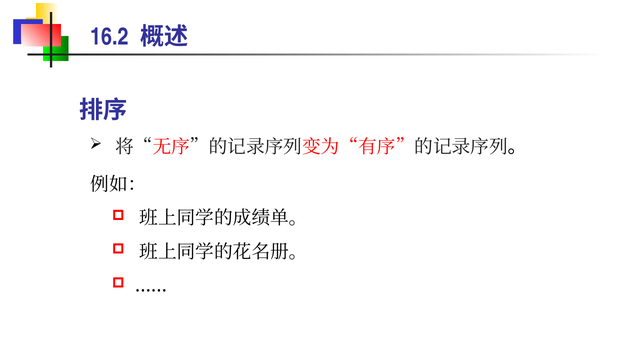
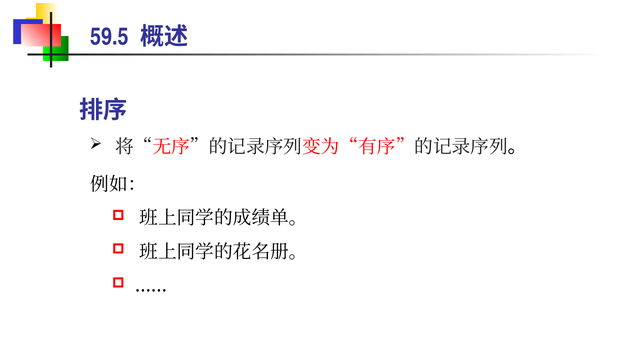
16.2: 16.2 -> 59.5 (110, 37)
